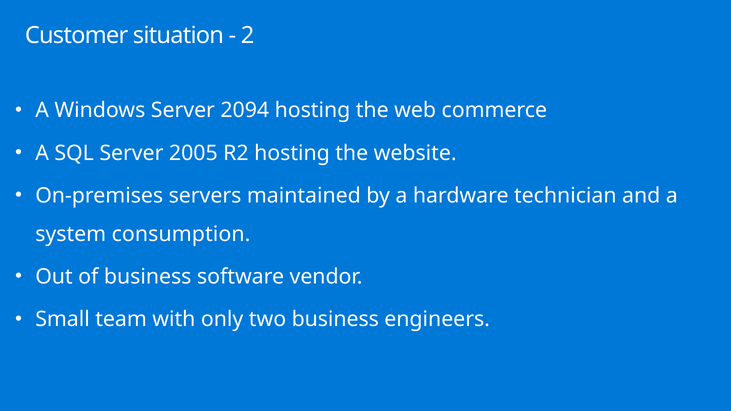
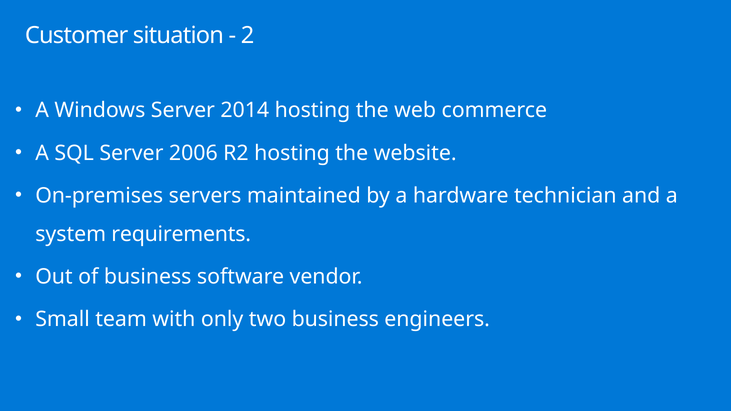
2094: 2094 -> 2014 (245, 110)
2005: 2005 -> 2006 (193, 153)
consumption: consumption -> requirements (181, 234)
